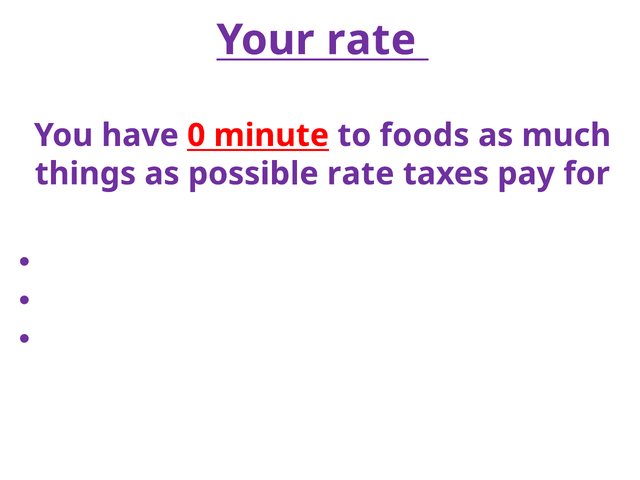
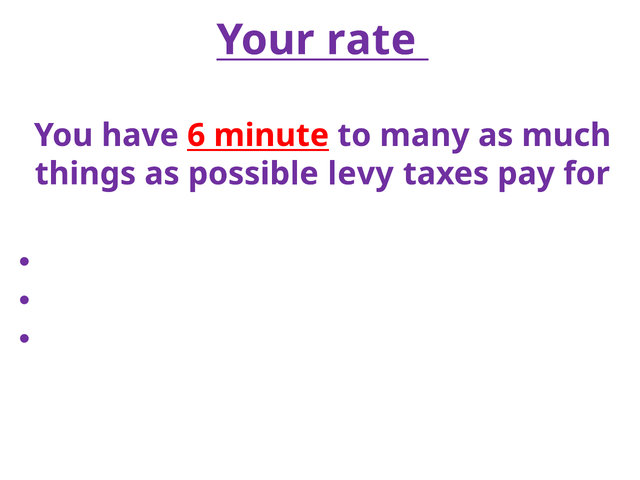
0: 0 -> 6 (196, 135)
foods: foods -> many (425, 135)
possible rate: rate -> levy (361, 174)
